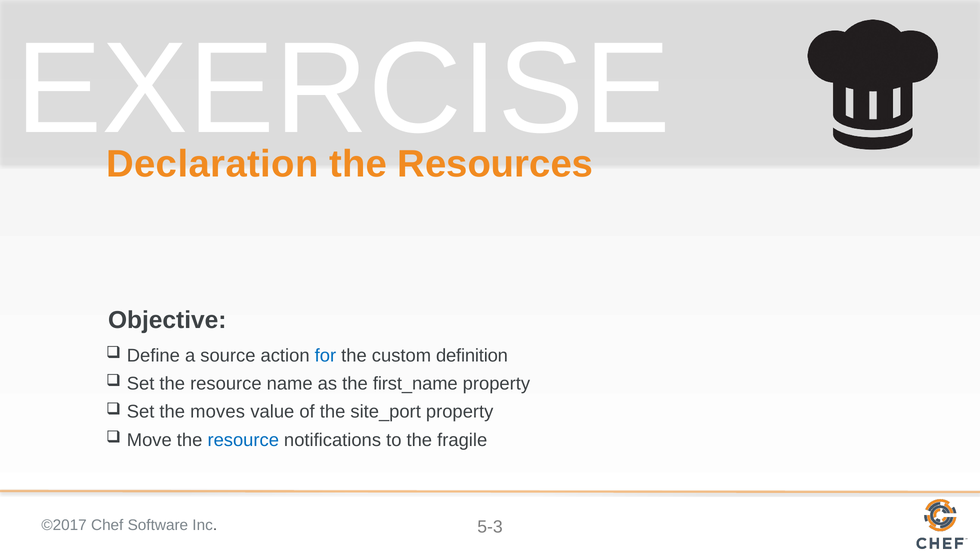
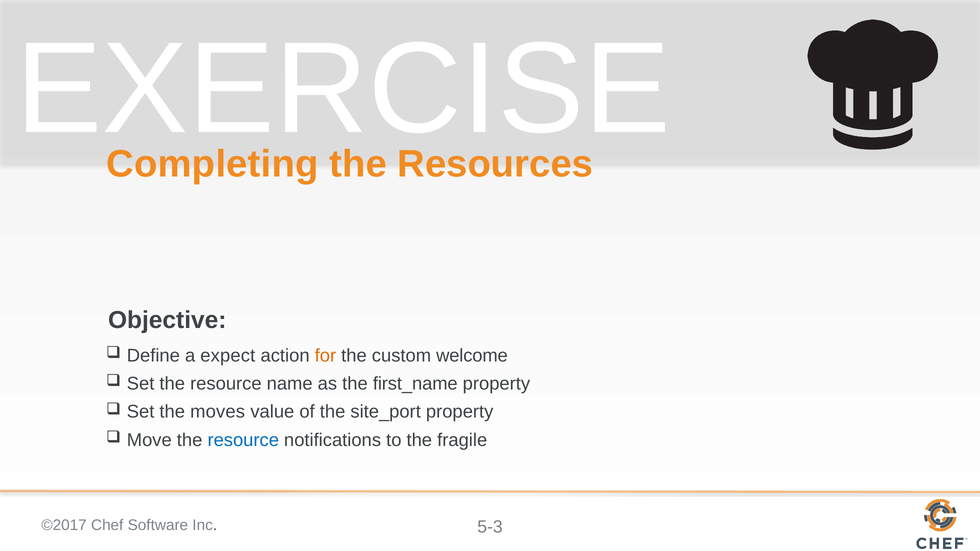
Declaration: Declaration -> Completing (212, 164)
source: source -> expect (228, 356)
for colour: blue -> orange (325, 356)
definition: definition -> welcome (472, 356)
